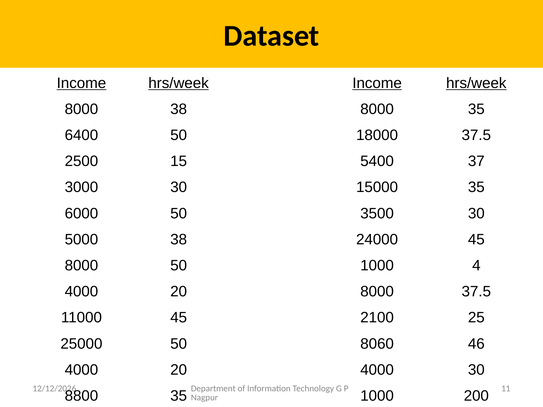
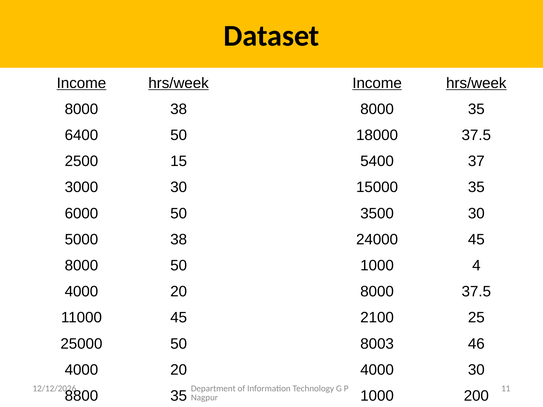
8060: 8060 -> 8003 (377, 344)
